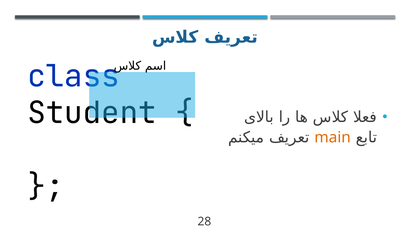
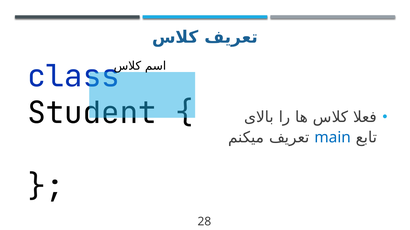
main colour: orange -> blue (333, 138)
